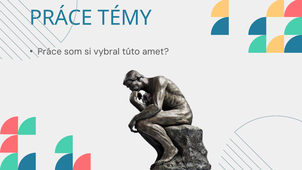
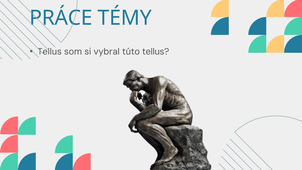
Práce: Práce -> Tellus (50, 52)
túto amet: amet -> tellus (156, 52)
